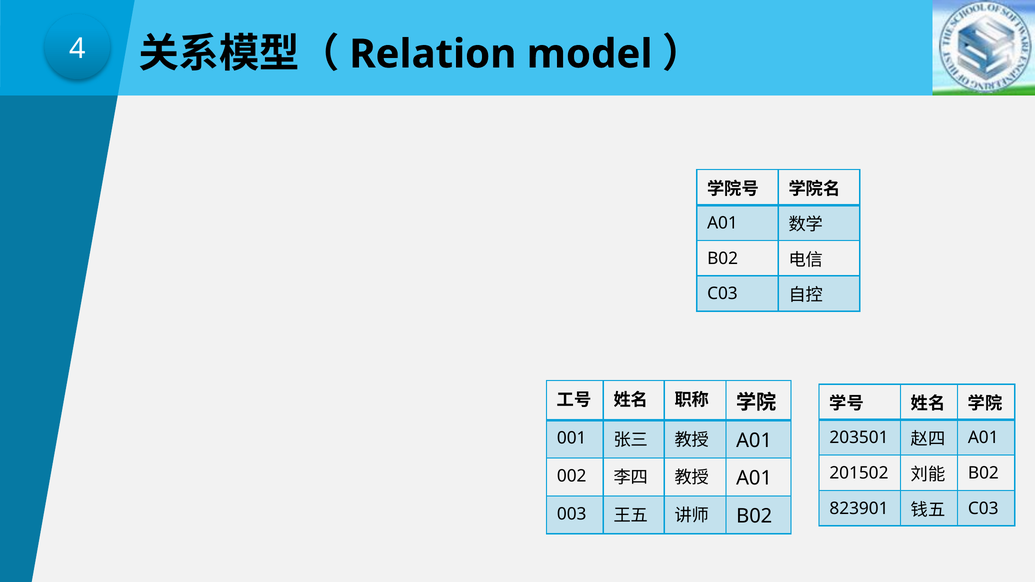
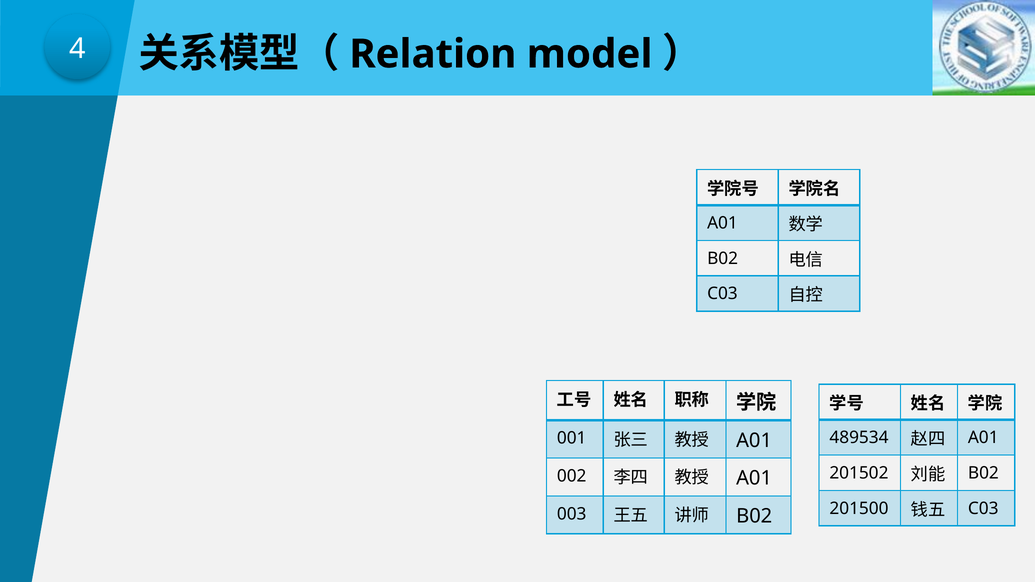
203501: 203501 -> 489534 (859, 438)
823901: 823901 -> 201500 (859, 509)
